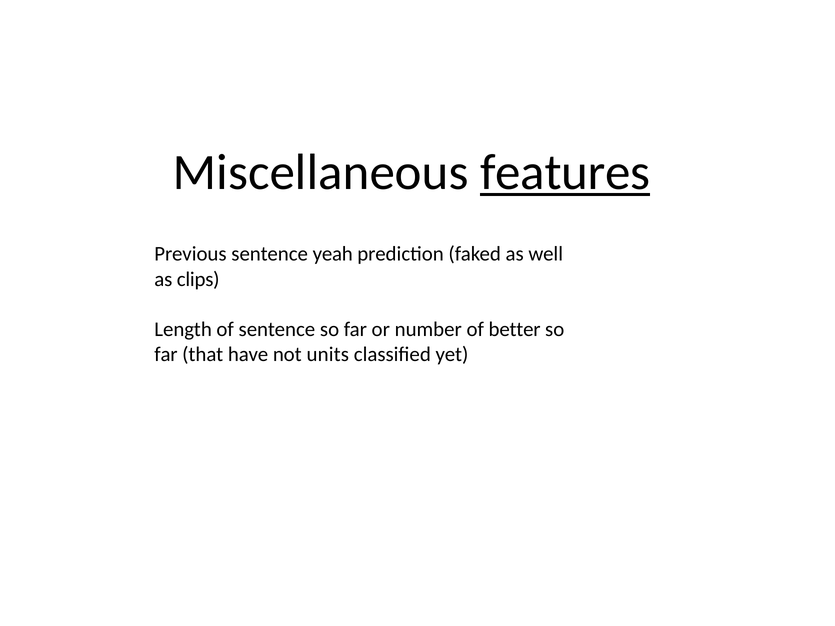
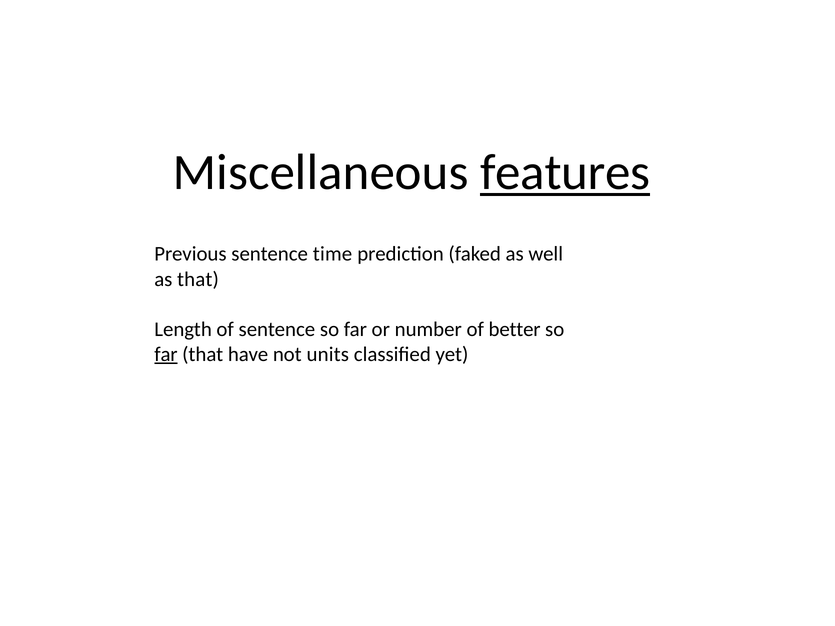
yeah: yeah -> time (333, 254)
as clips: clips -> that (198, 279)
far underline: none -> present (166, 354)
